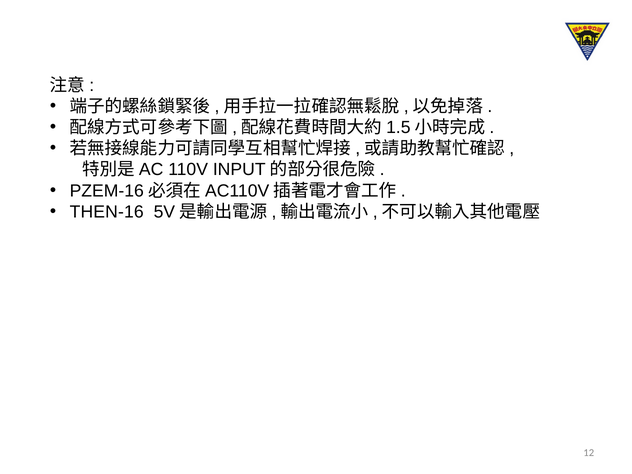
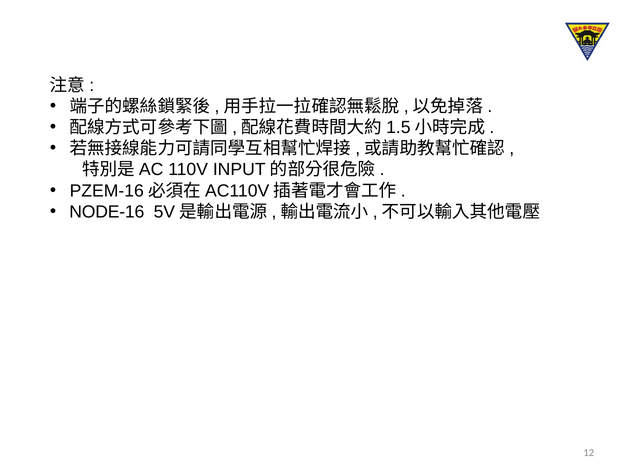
THEN-16: THEN-16 -> NODE-16 (107, 212)
